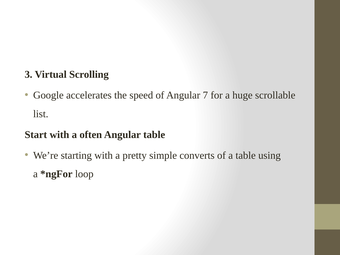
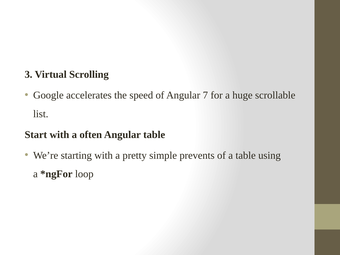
converts: converts -> prevents (197, 155)
